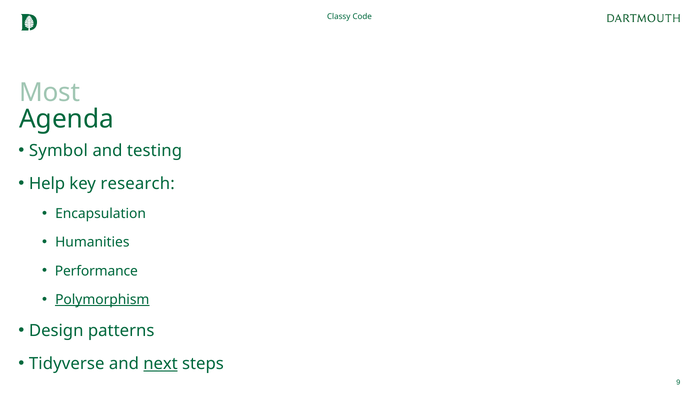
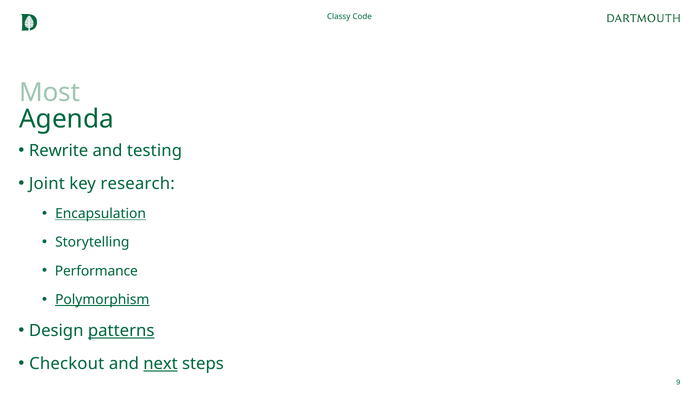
Symbol: Symbol -> Rewrite (59, 151)
Help: Help -> Joint (47, 184)
Encapsulation underline: none -> present (101, 214)
Humanities: Humanities -> Storytelling (92, 243)
patterns underline: none -> present (121, 331)
Tidyverse: Tidyverse -> Checkout (67, 364)
